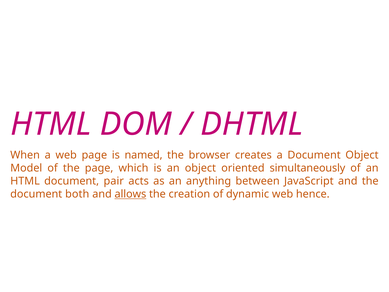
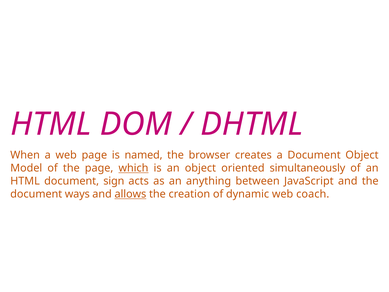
which underline: none -> present (133, 168)
pair: pair -> sign (114, 181)
both: both -> ways (77, 194)
hence: hence -> coach (313, 194)
